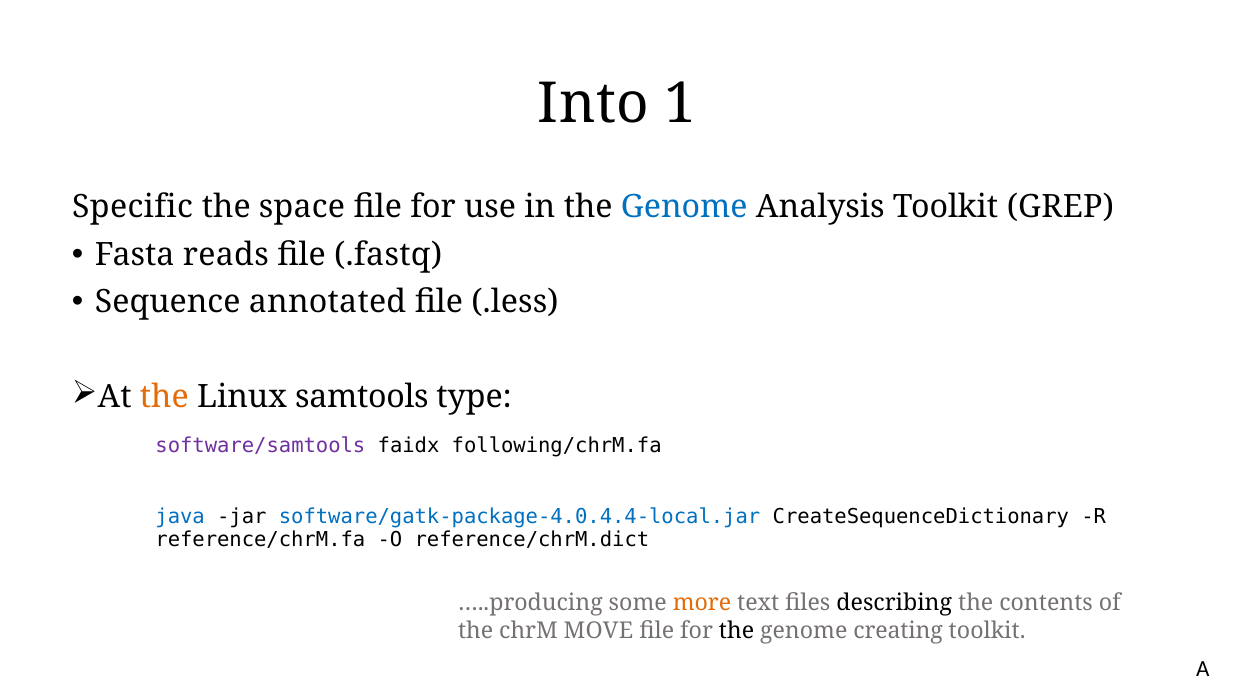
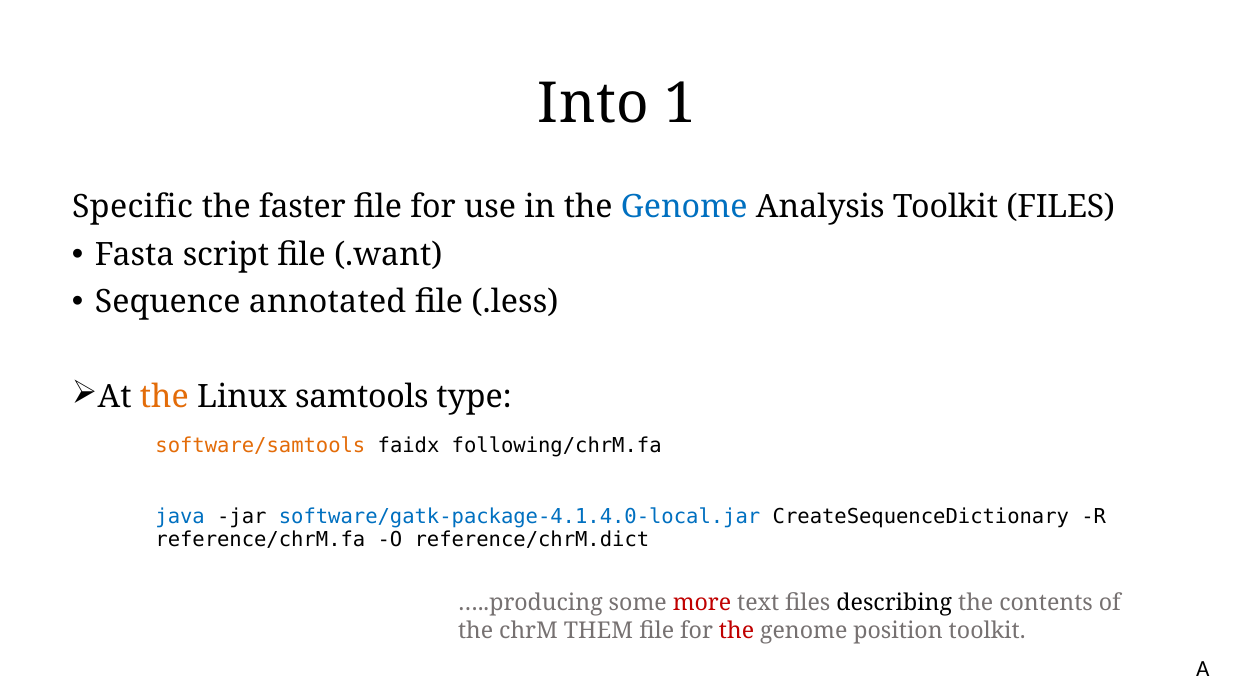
space: space -> faster (302, 207)
Toolkit GREP: GREP -> FILES (1061, 207)
reads: reads -> script (226, 255)
.fastq: .fastq -> .want (388, 255)
software/samtools colour: purple -> orange (260, 445)
software/gatk-package-4.0.4.4-local.jar: software/gatk-package-4.0.4.4-local.jar -> software/gatk-package-4.1.4.0-local.jar (520, 517)
more colour: orange -> red (702, 603)
MOVE: MOVE -> THEM (598, 631)
the colour: black -> red (737, 631)
creating: creating -> position (898, 631)
